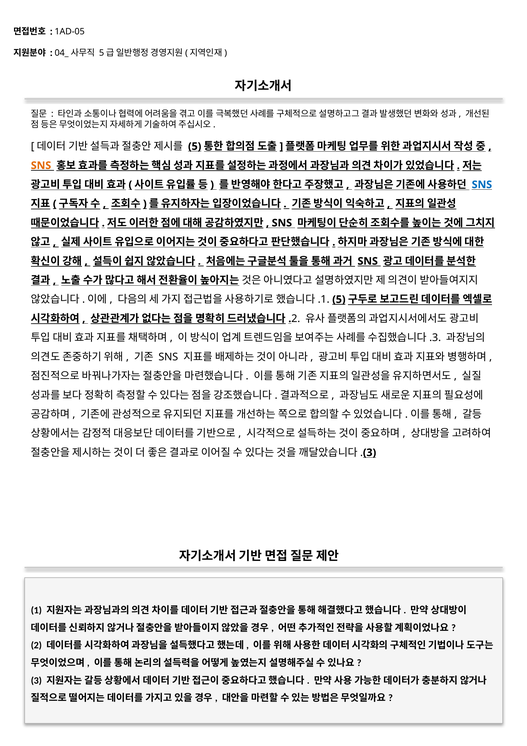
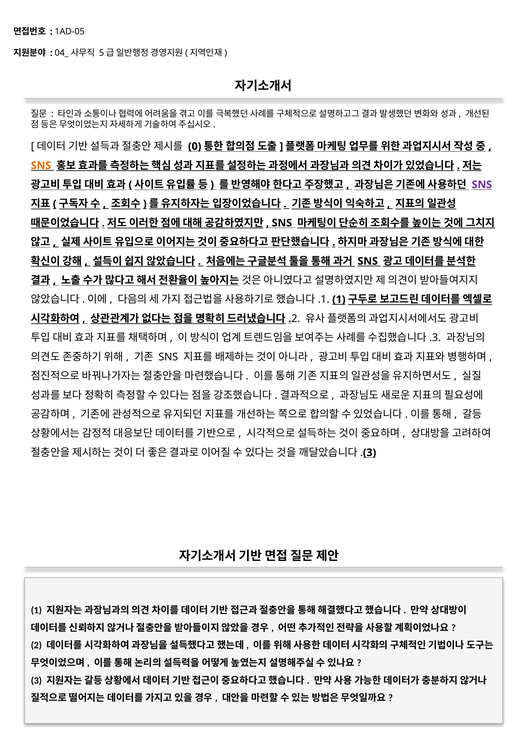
5: 5 -> 0 (195, 146)
SNS colour: blue -> purple (482, 184)
5: 5 -> 1 (339, 299)
